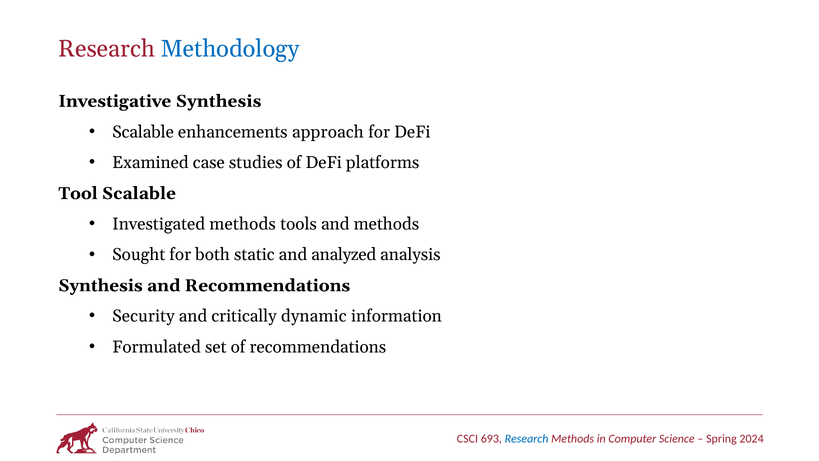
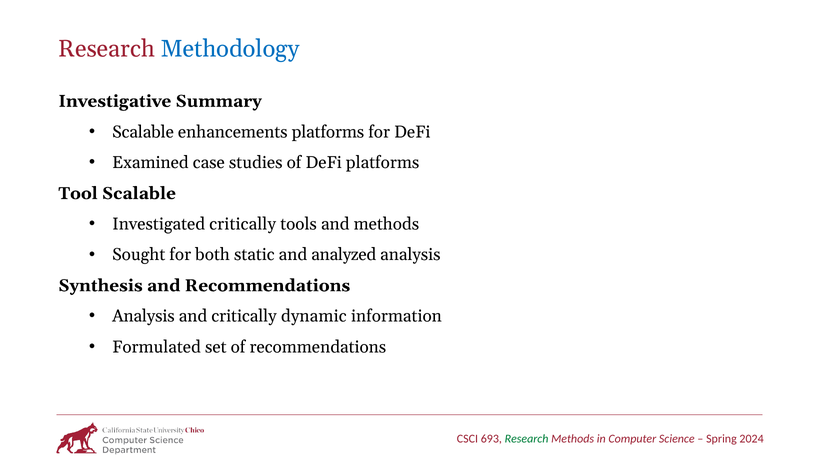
Investigative Synthesis: Synthesis -> Summary (219, 101)
enhancements approach: approach -> platforms (328, 132)
Investigated methods: methods -> critically (243, 224)
Security: Security -> Analysis (143, 316)
Research colour: blue -> green (527, 439)
